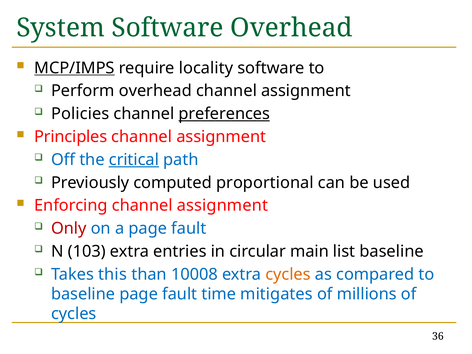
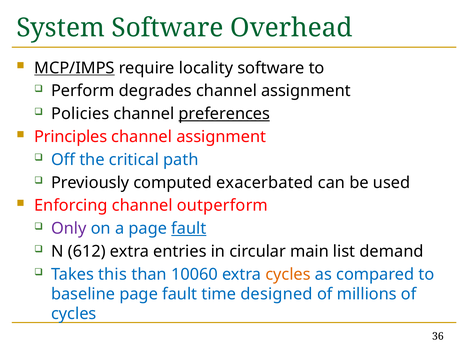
Perform overhead: overhead -> degrades (155, 91)
critical underline: present -> none (134, 160)
proportional: proportional -> exacerbated (265, 183)
Enforcing channel assignment: assignment -> outperform (222, 206)
Only colour: red -> purple (69, 228)
fault underline: none -> present (189, 228)
103: 103 -> 612 (87, 251)
list baseline: baseline -> demand (392, 251)
10008: 10008 -> 10060 (194, 274)
mitigates: mitigates -> designed (276, 294)
